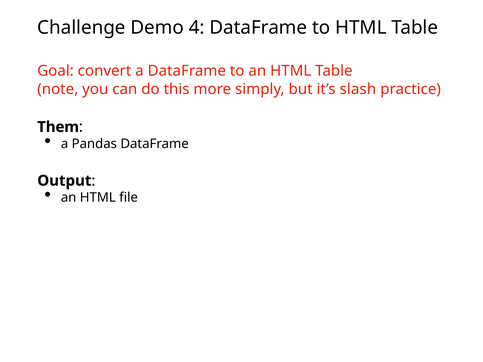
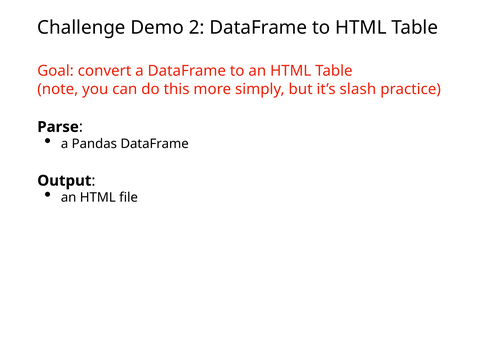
4: 4 -> 2 (197, 28)
Them: Them -> Parse (58, 127)
